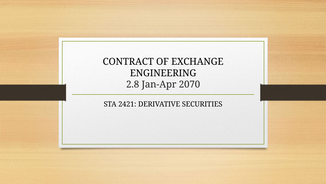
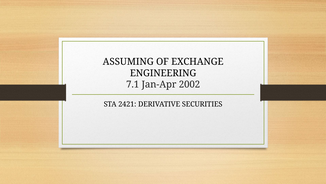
CONTRACT: CONTRACT -> ASSUMING (128, 61)
2.8: 2.8 -> 7.1 (133, 84)
2070: 2070 -> 2002 (189, 84)
